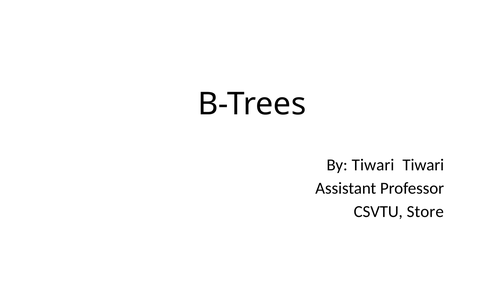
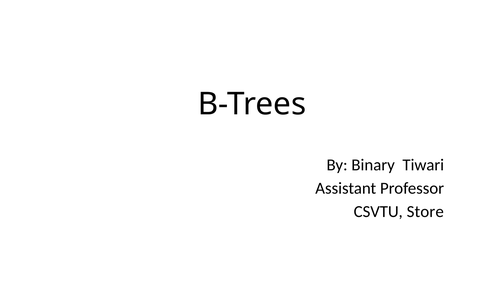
By Tiwari: Tiwari -> Binary (373, 165)
